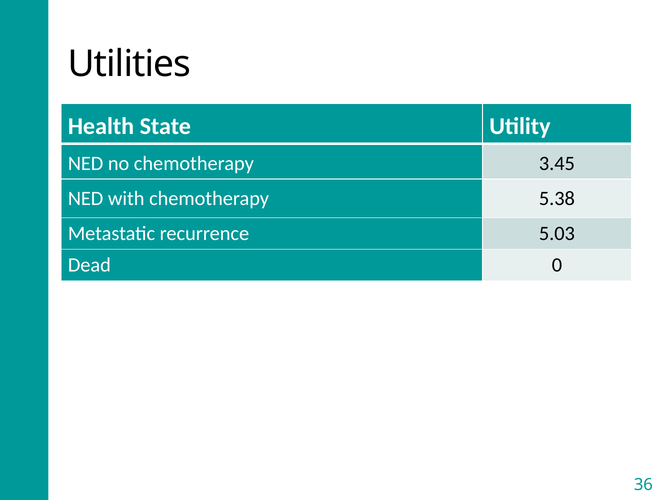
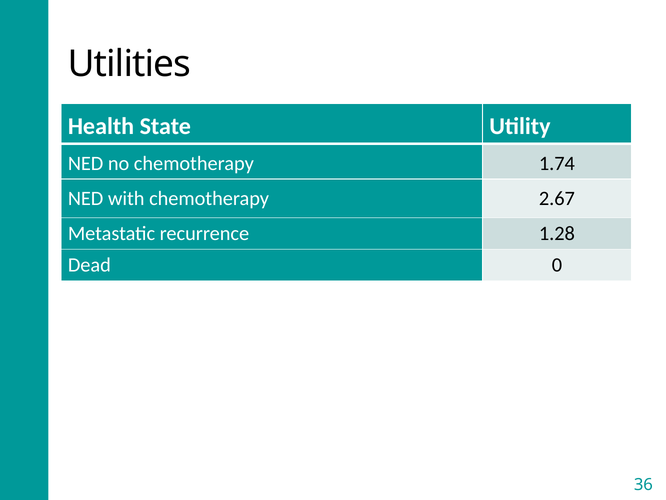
3.45: 3.45 -> 1.74 (557, 163)
5.38: 5.38 -> 2.67 (557, 198)
5.03: 5.03 -> 1.28 (557, 233)
